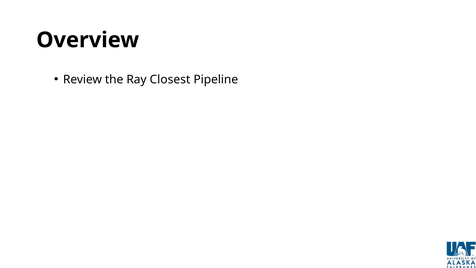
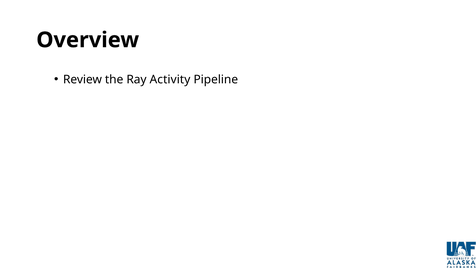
Closest: Closest -> Activity (170, 79)
